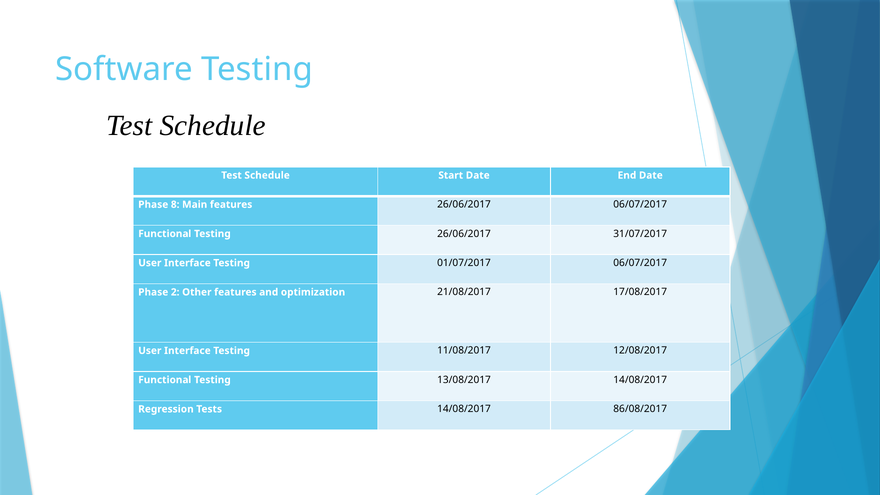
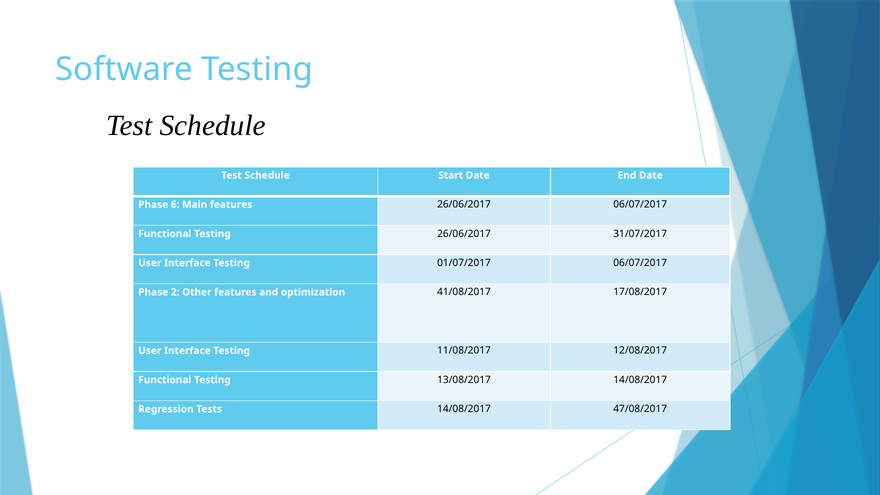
8: 8 -> 6 (175, 205)
21/08/2017: 21/08/2017 -> 41/08/2017 (464, 292)
86/08/2017: 86/08/2017 -> 47/08/2017 (640, 409)
